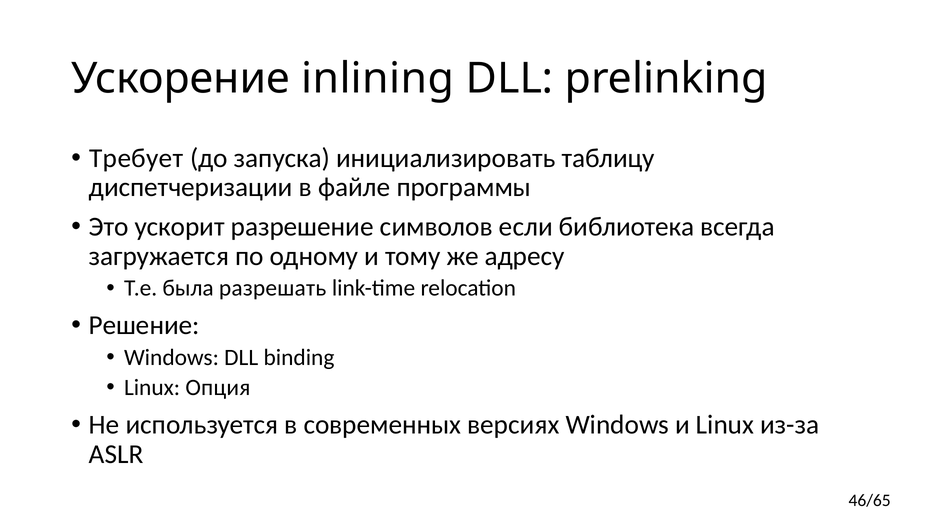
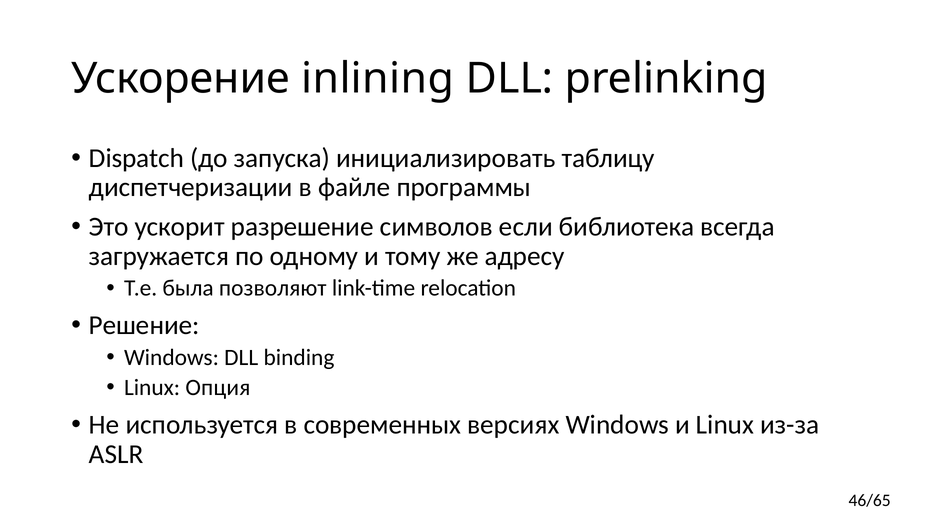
Требует: Требует -> Dispatch (136, 158)
разрешать: разрешать -> позволяют (273, 289)
